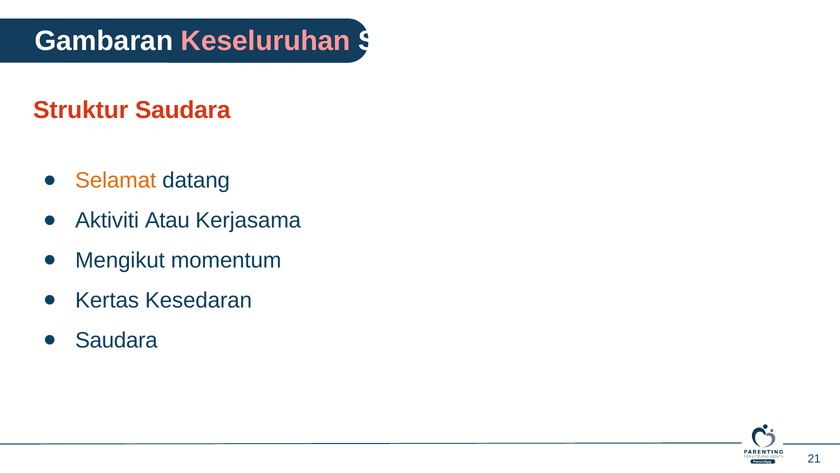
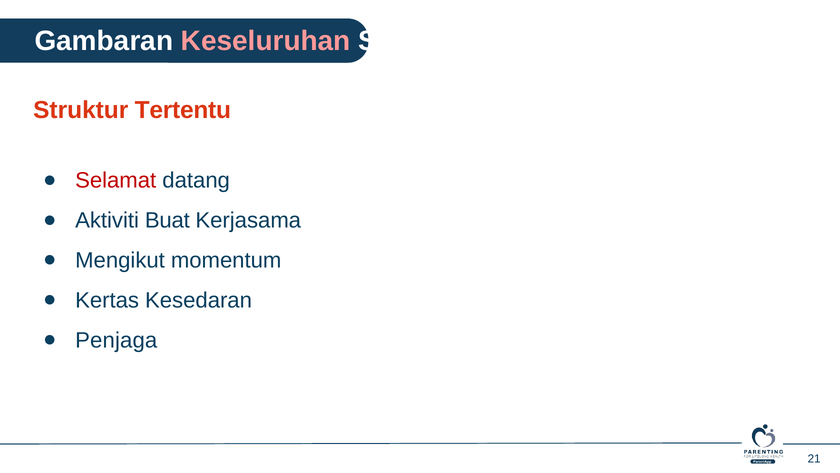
Struktur Saudara: Saudara -> Tertentu (183, 110)
Selamat colour: orange -> red (116, 180)
Atau: Atau -> Buat (167, 220)
Saudara: Saudara -> Penjaga (116, 340)
